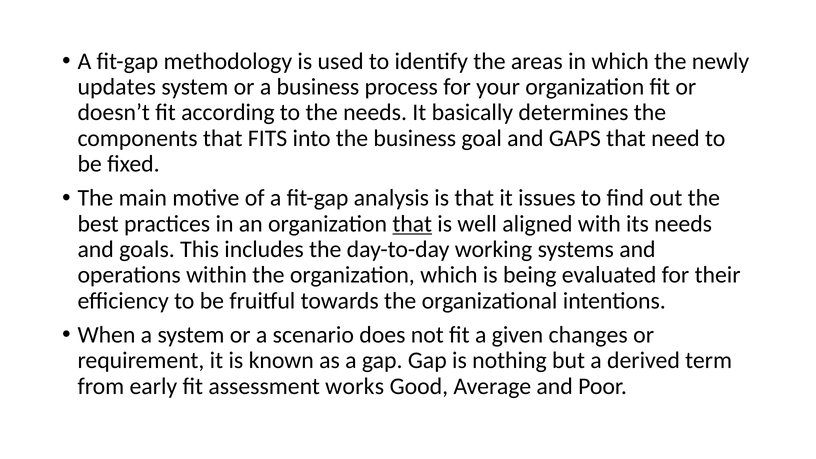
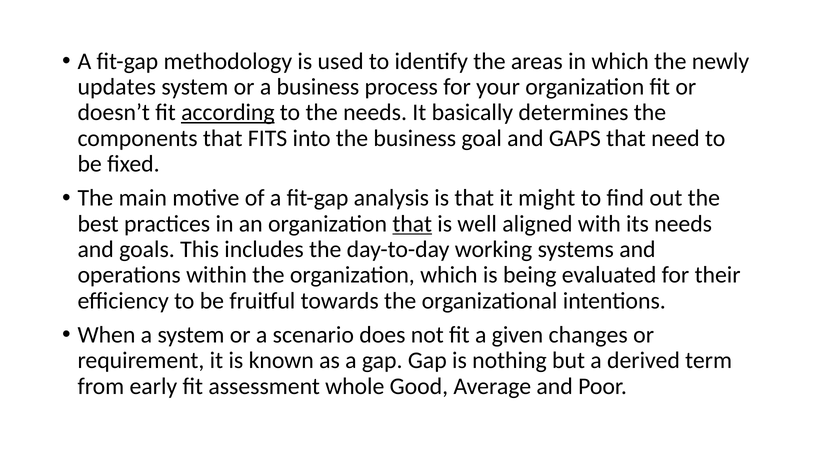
according underline: none -> present (228, 113)
issues: issues -> might (547, 198)
works: works -> whole (355, 386)
